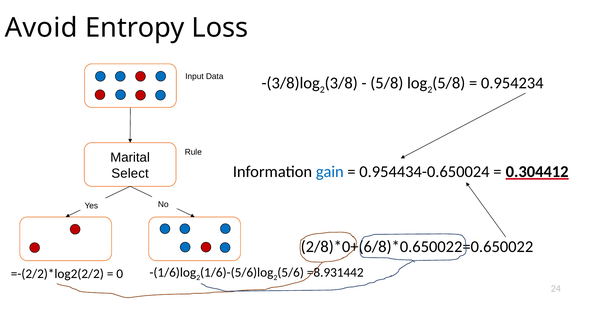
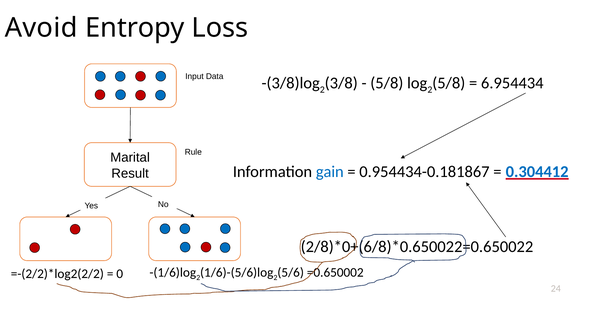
0.954234: 0.954234 -> 6.954434 (512, 83)
0.954434-0.650024: 0.954434-0.650024 -> 0.954434-0.181867 (424, 171)
0.304412 colour: black -> blue (537, 171)
Select: Select -> Result (130, 173)
=8.931442: =8.931442 -> =0.650002 (335, 272)
